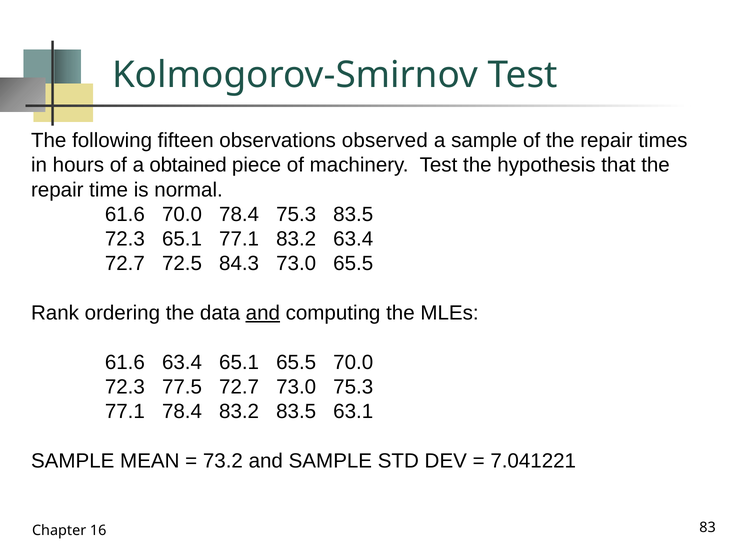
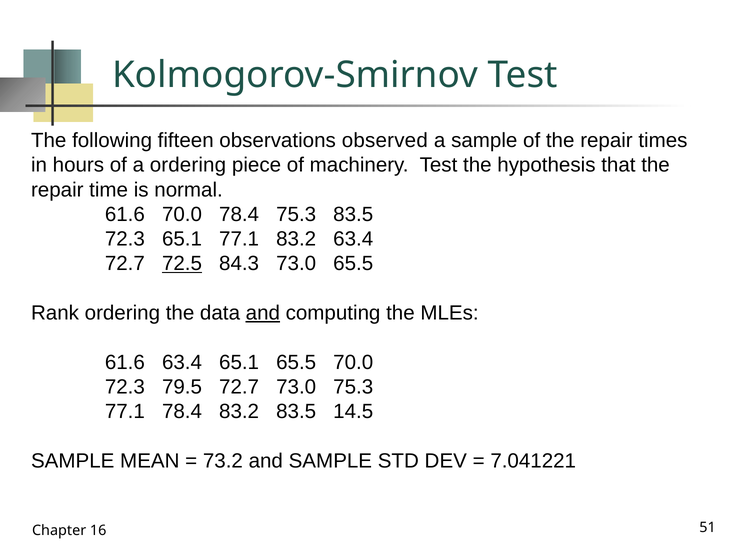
a obtained: obtained -> ordering (188, 165)
72.5 underline: none -> present (182, 264)
77.5: 77.5 -> 79.5 (182, 387)
63.1: 63.1 -> 14.5 (353, 412)
83: 83 -> 51 (708, 528)
